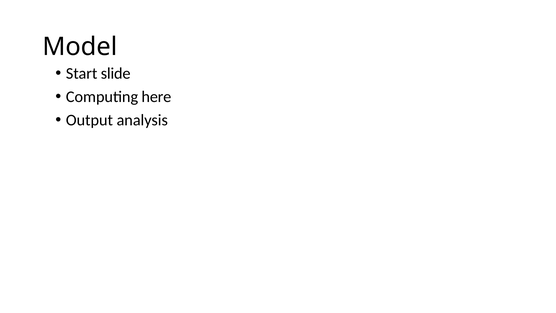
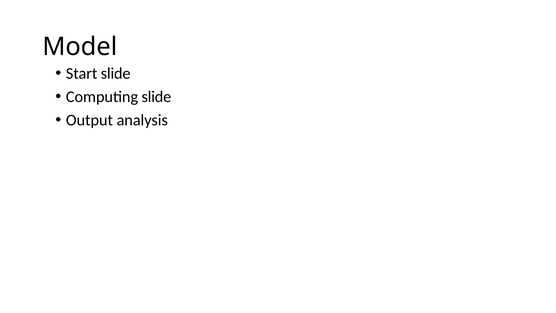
Computing here: here -> slide (156, 97)
